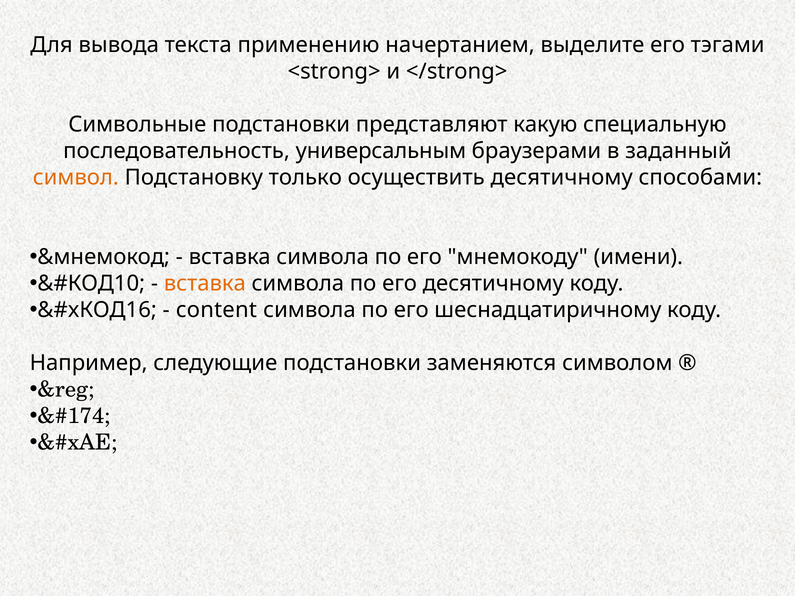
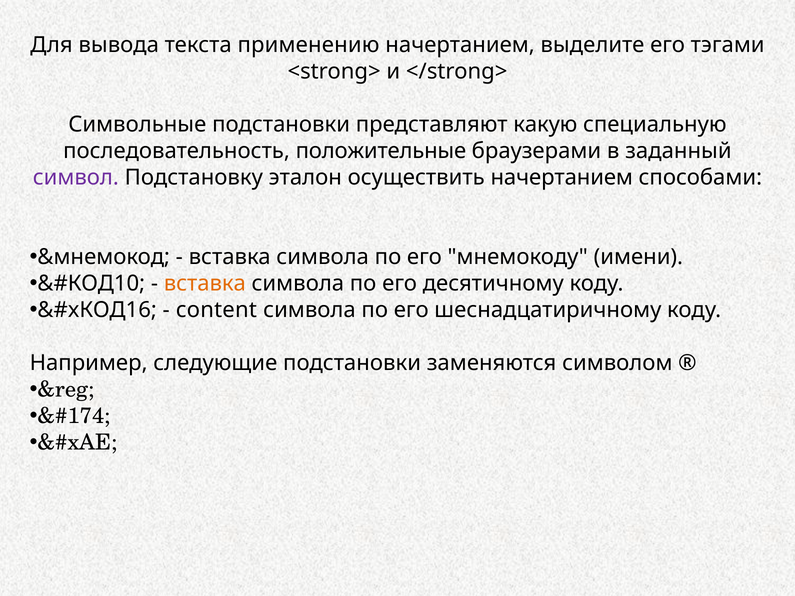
универсальным: универсальным -> положительные (381, 151)
символ colour: orange -> purple (76, 178)
только: только -> эталон (305, 178)
осуществить десятичному: десятичному -> начертанием (562, 178)
